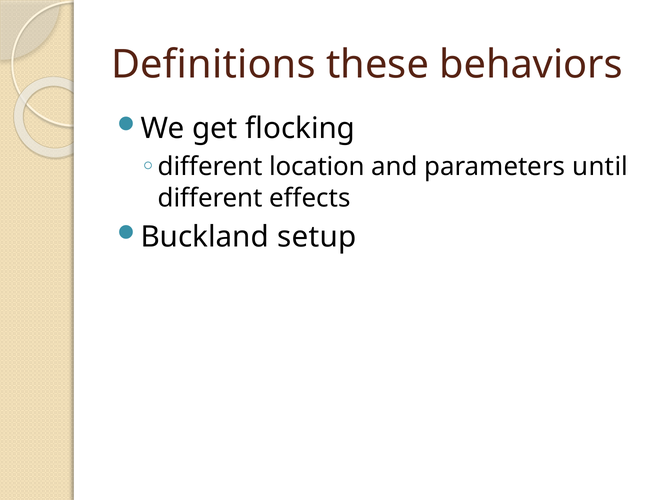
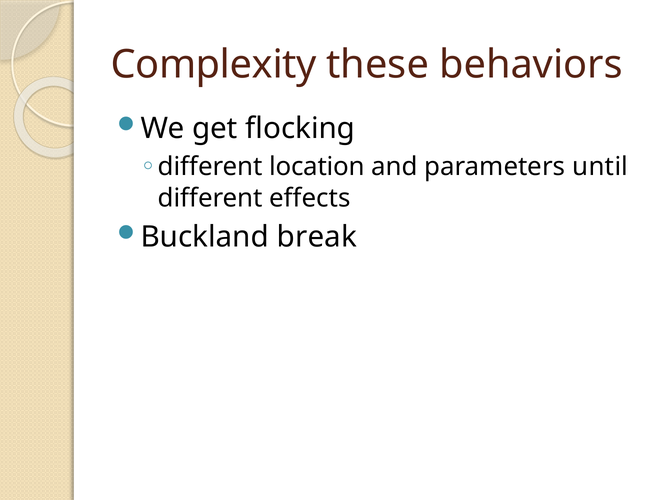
Definitions: Definitions -> Complexity (214, 64)
setup: setup -> break (317, 237)
